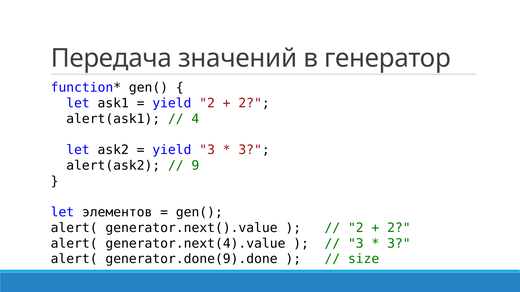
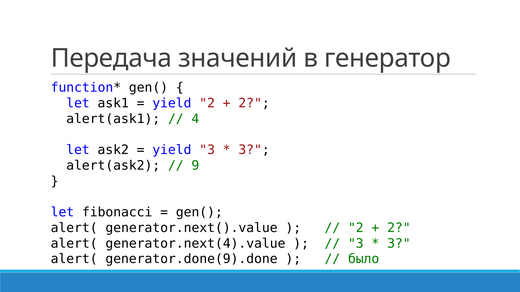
элементов: элементов -> fibonacci (117, 213)
size: size -> было (364, 259)
